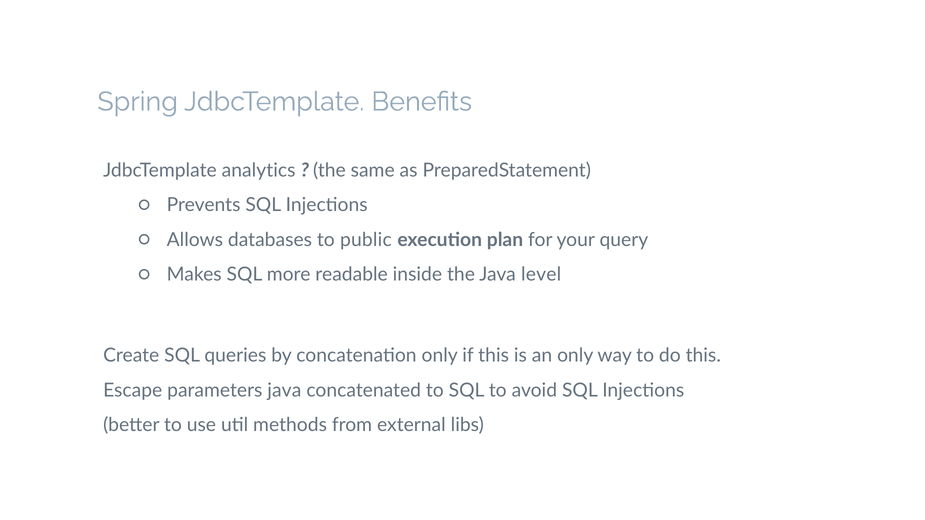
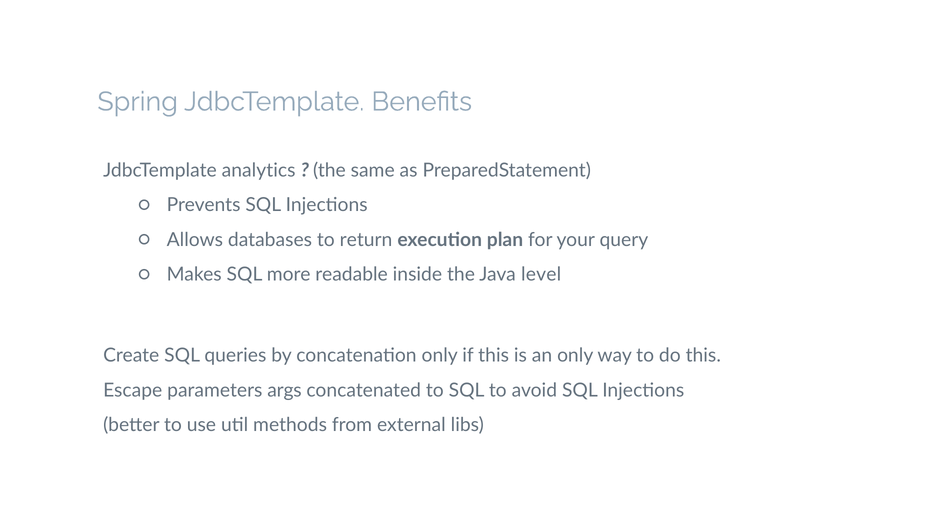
public: public -> return (366, 240)
parameters java: java -> args (284, 390)
